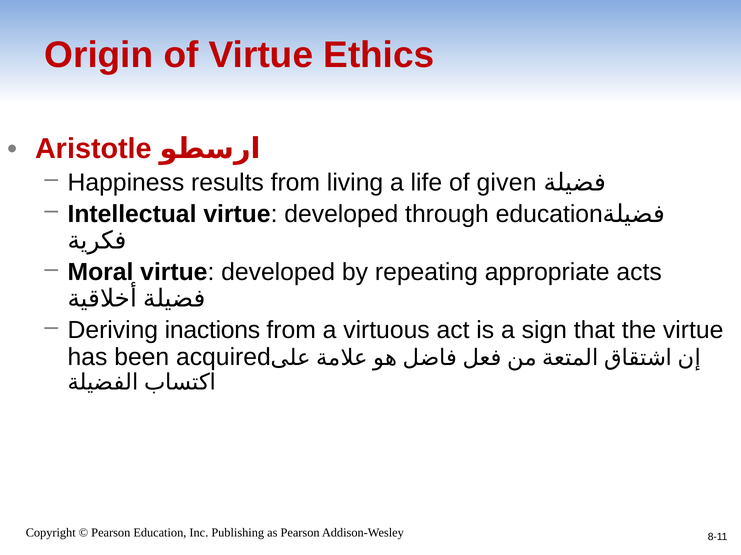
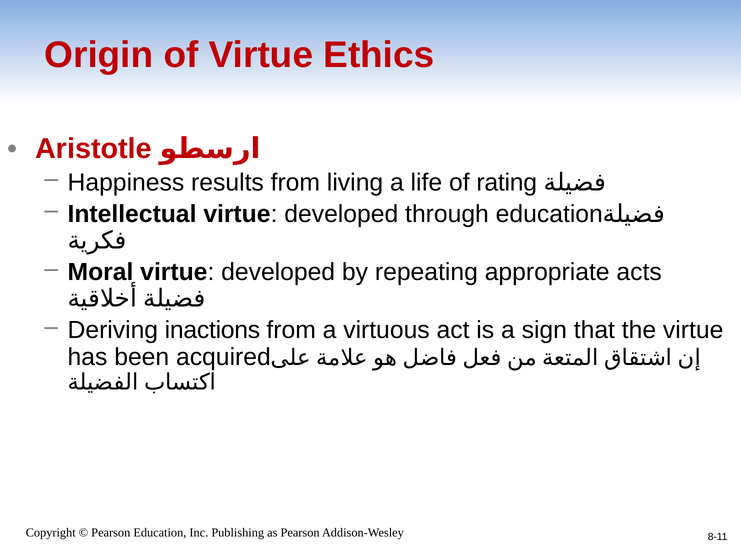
given: given -> rating (507, 183)
